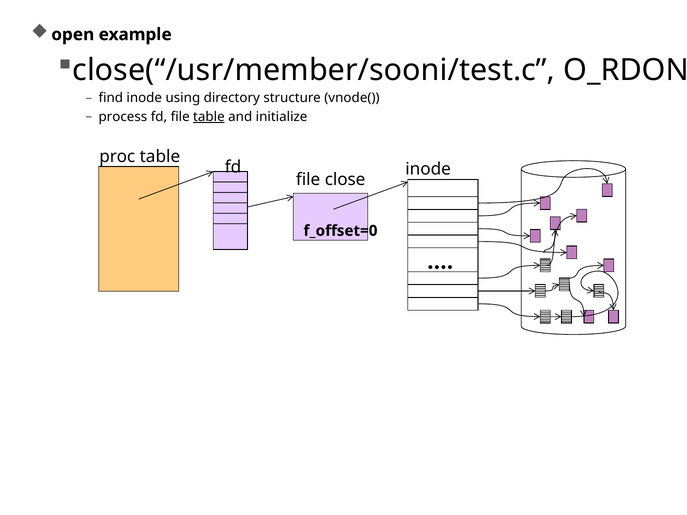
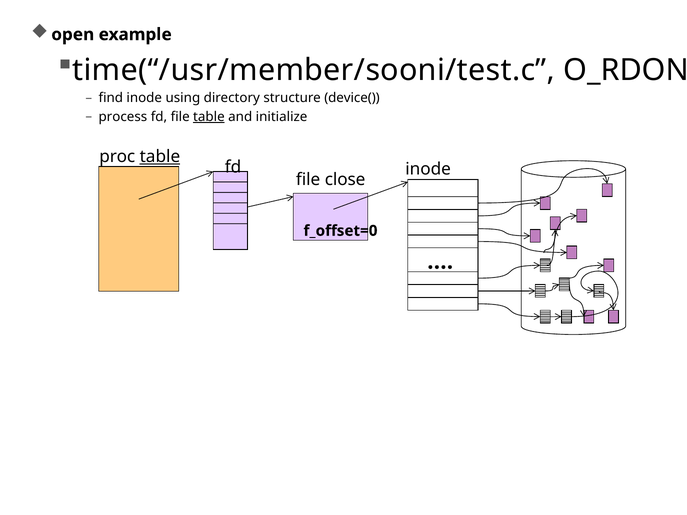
close(“/usr/member/sooni/test.c: close(“/usr/member/sooni/test.c -> time(“/usr/member/sooni/test.c (314, 70)
vnode(: vnode( -> device( (352, 98)
table underline: none -> present (160, 157)
